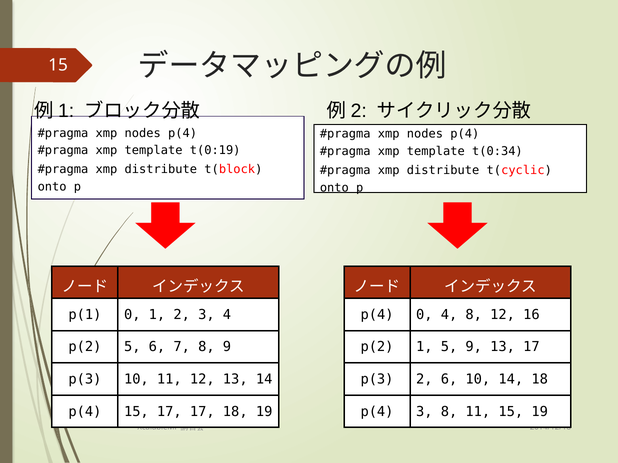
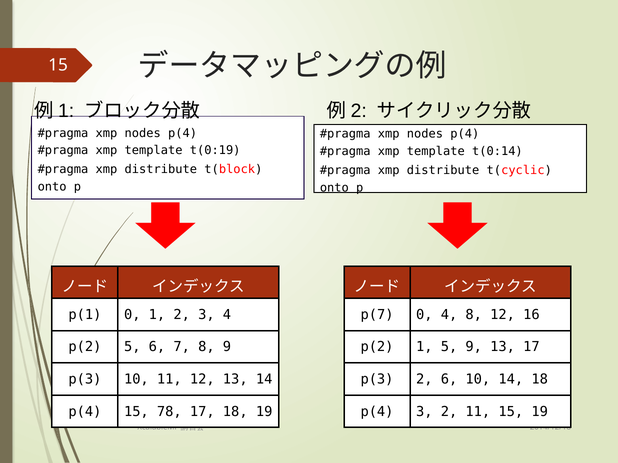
t(0:34: t(0:34 -> t(0:14 (497, 151)
p(4: p(4 -> p(7 (377, 315)
15 17: 17 -> 78 (169, 412)
3 8: 8 -> 2 (449, 412)
